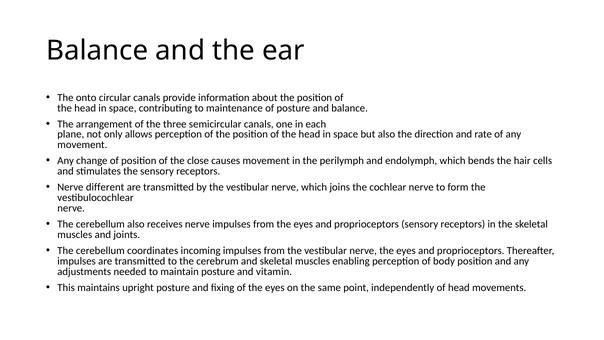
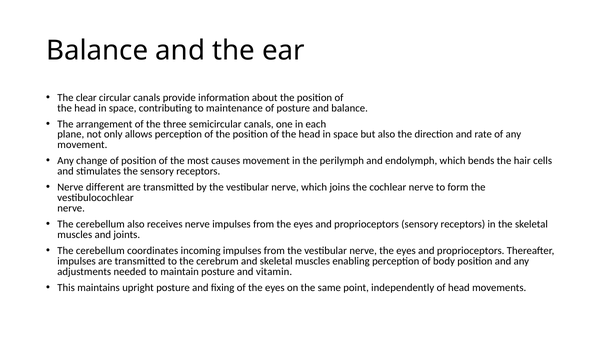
onto: onto -> clear (86, 98)
close: close -> most (198, 161)
